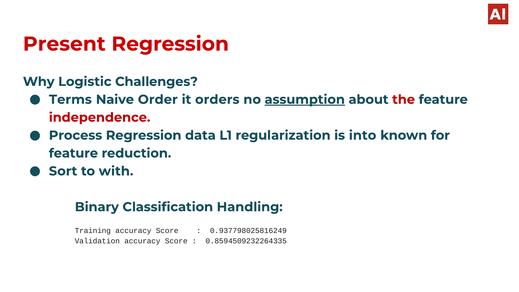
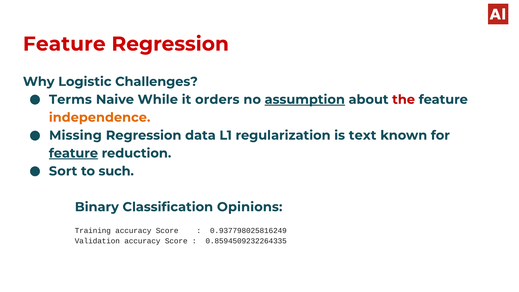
Present: Present -> Feature (64, 44)
Order: Order -> While (158, 100)
independence colour: red -> orange (100, 117)
Process: Process -> Missing (75, 135)
into: into -> text (363, 135)
feature underline: none -> present (73, 153)
with: with -> such (116, 171)
Handling: Handling -> Opinions (250, 207)
